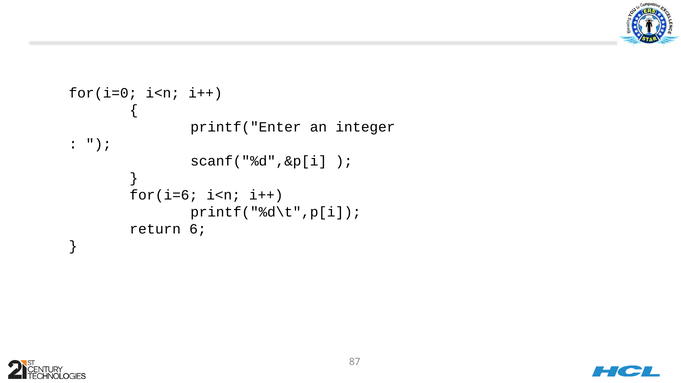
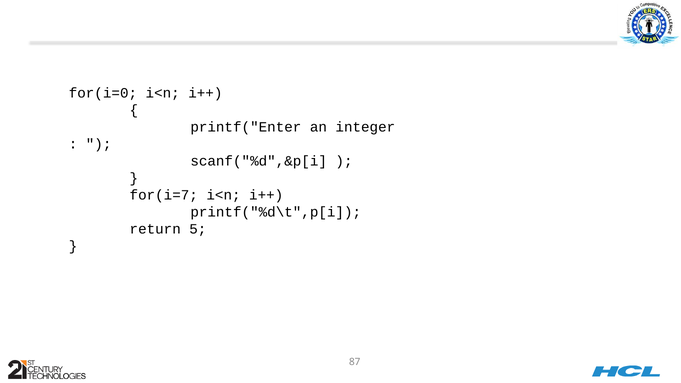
for(i=6: for(i=6 -> for(i=7 (164, 195)
6: 6 -> 5 (198, 229)
